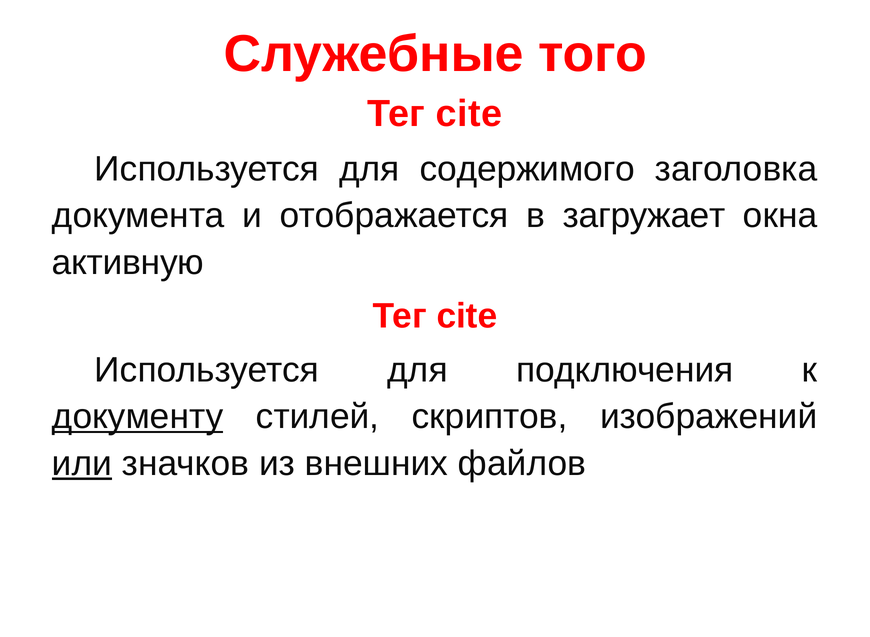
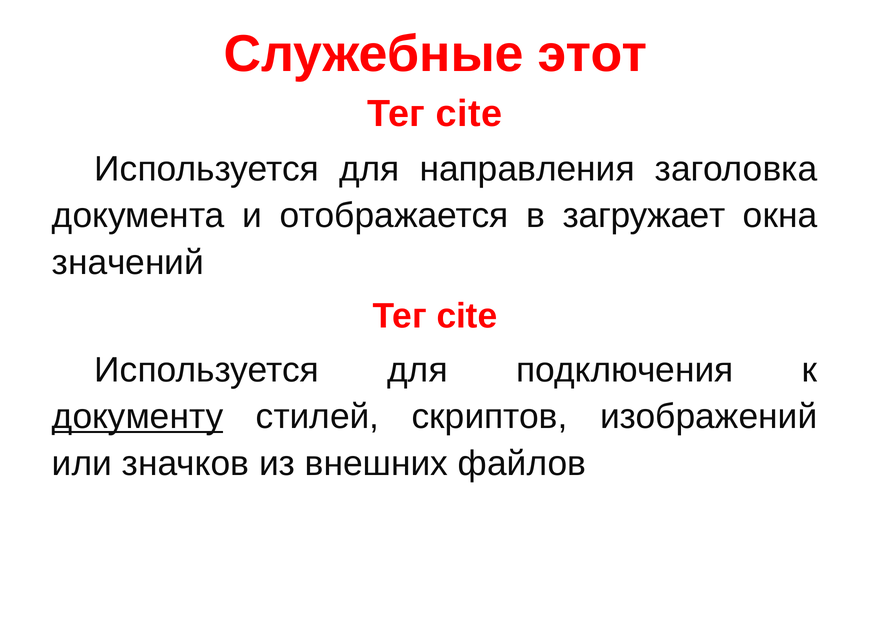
того: того -> этот (592, 54)
содержимого: содержимого -> направления (527, 169)
активную: активную -> значений (128, 263)
или underline: present -> none (82, 464)
